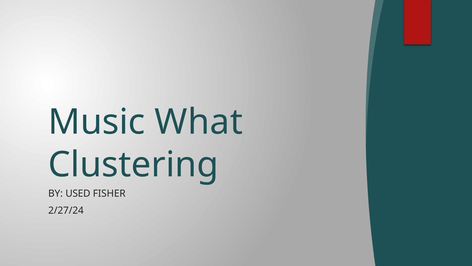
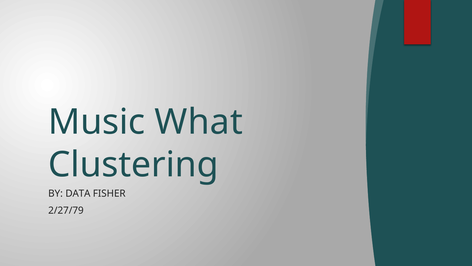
USED: USED -> DATA (78, 193)
2/27/24: 2/27/24 -> 2/27/79 (66, 210)
